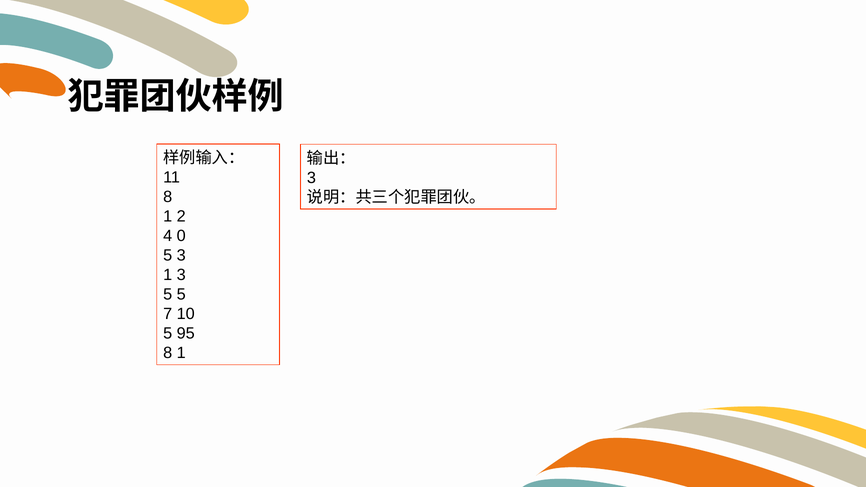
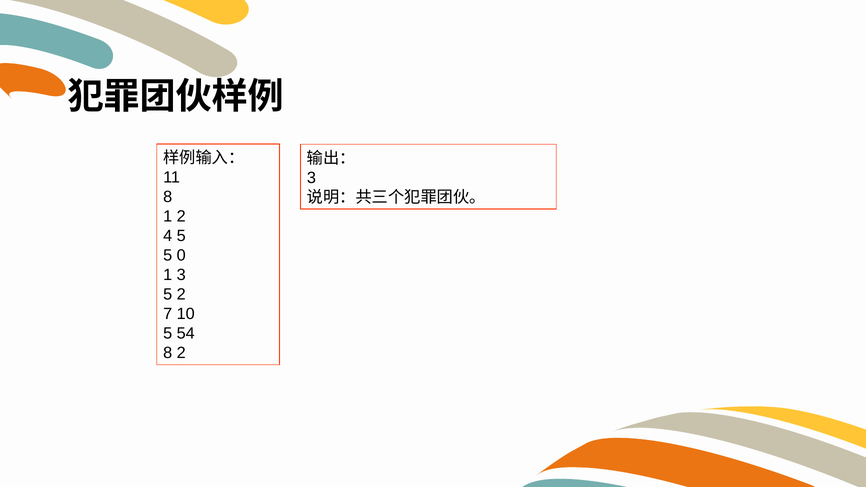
4 0: 0 -> 5 (181, 236)
5 3: 3 -> 0 (181, 256)
5 5: 5 -> 2 (181, 295)
95: 95 -> 54 (186, 334)
1: 1 -> 2 (181, 353)
